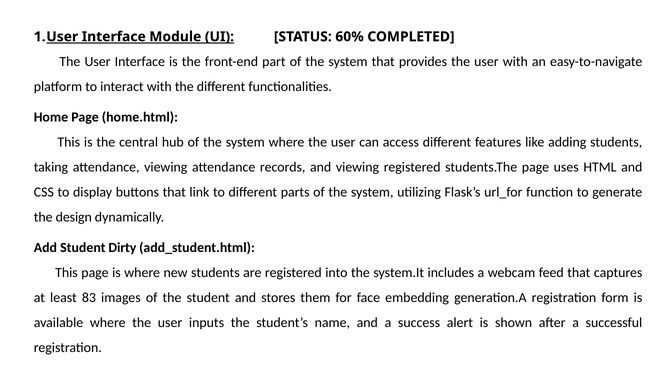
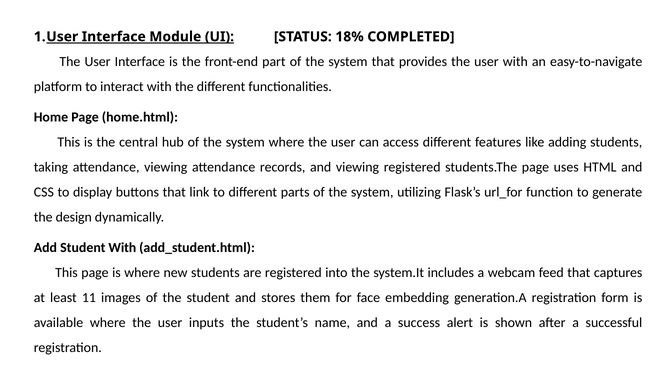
60%: 60% -> 18% (350, 37)
Student Dirty: Dirty -> With (122, 248)
83: 83 -> 11 (89, 298)
